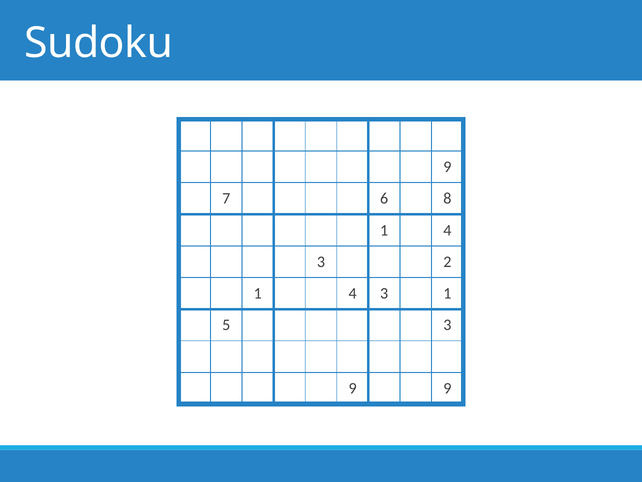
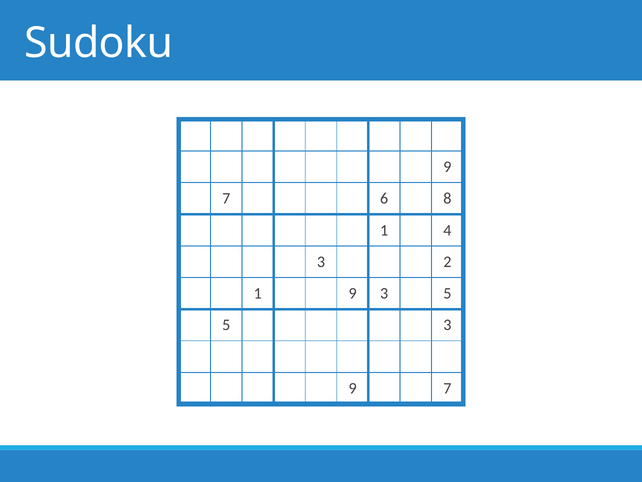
4: 4 -> 9 (353, 293)
3 1: 1 -> 5 (447, 293)
9: 9 -> 7 (447, 388)
